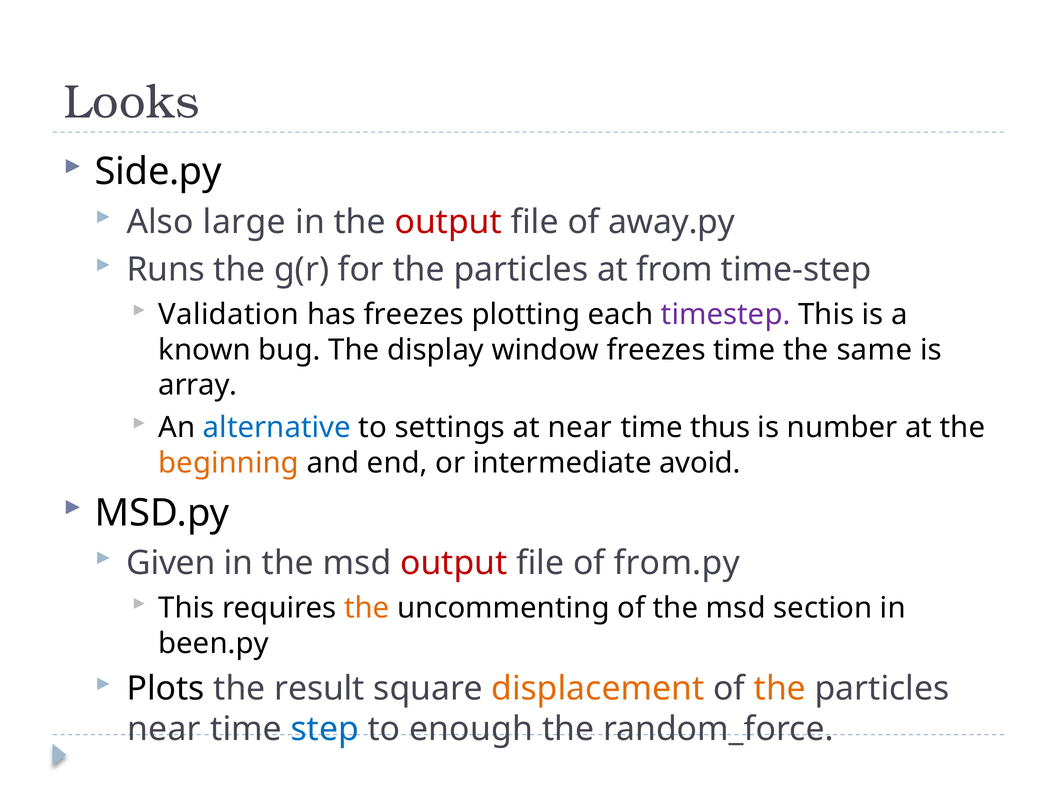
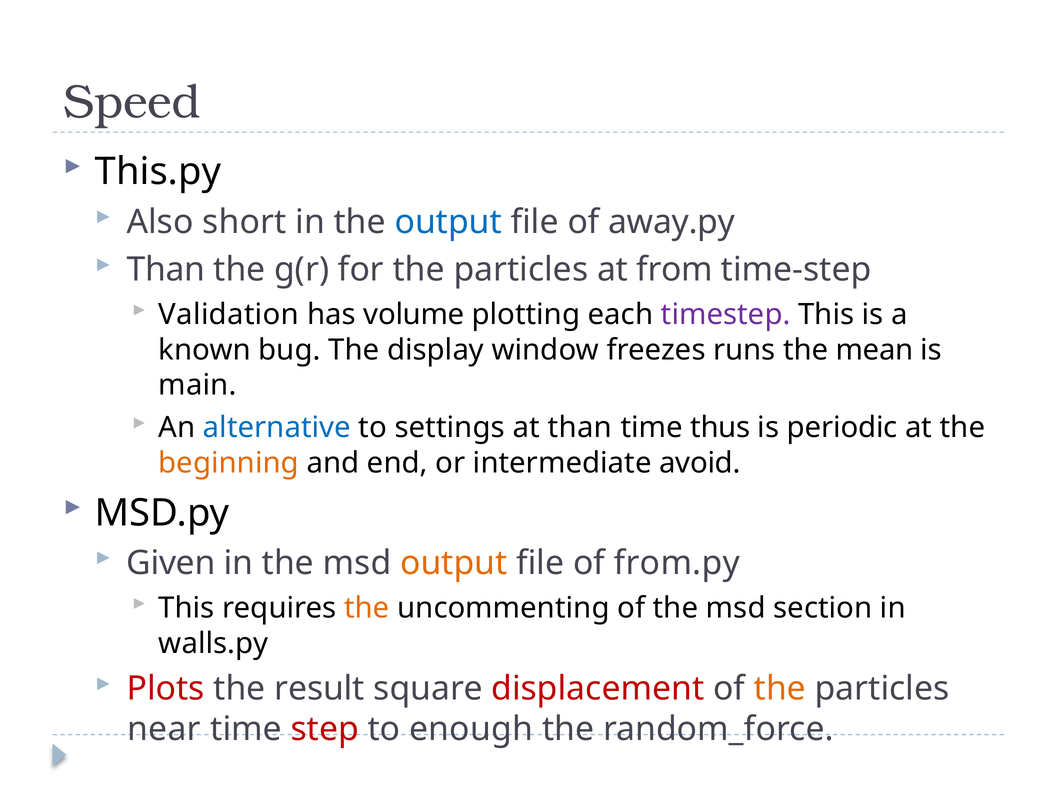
Looks: Looks -> Speed (132, 102)
Side.py: Side.py -> This.py (158, 172)
large: large -> short (244, 222)
output colour: red -> blue (448, 222)
Runs: Runs -> Than (166, 270)
has freezes: freezes -> volume (414, 315)
freezes time: time -> runs (744, 350)
same: same -> mean (875, 350)
array: array -> main (198, 385)
at near: near -> than (580, 428)
number: number -> periodic (842, 428)
output colour: red -> orange (454, 563)
been.py: been.py -> walls.py (213, 643)
Plots colour: black -> red (166, 689)
displacement colour: orange -> red (598, 689)
step colour: blue -> red (325, 729)
